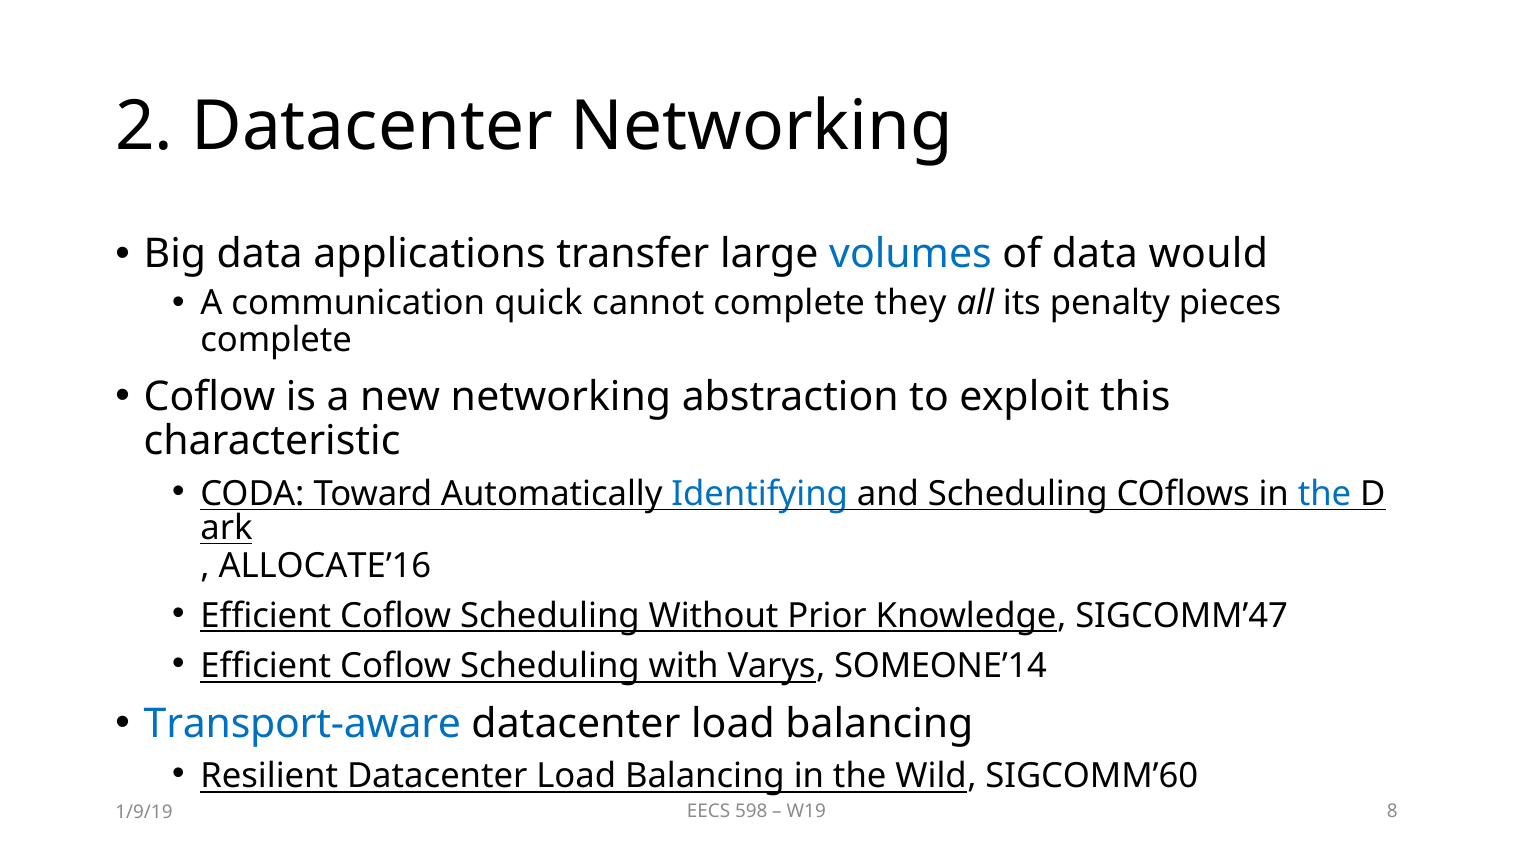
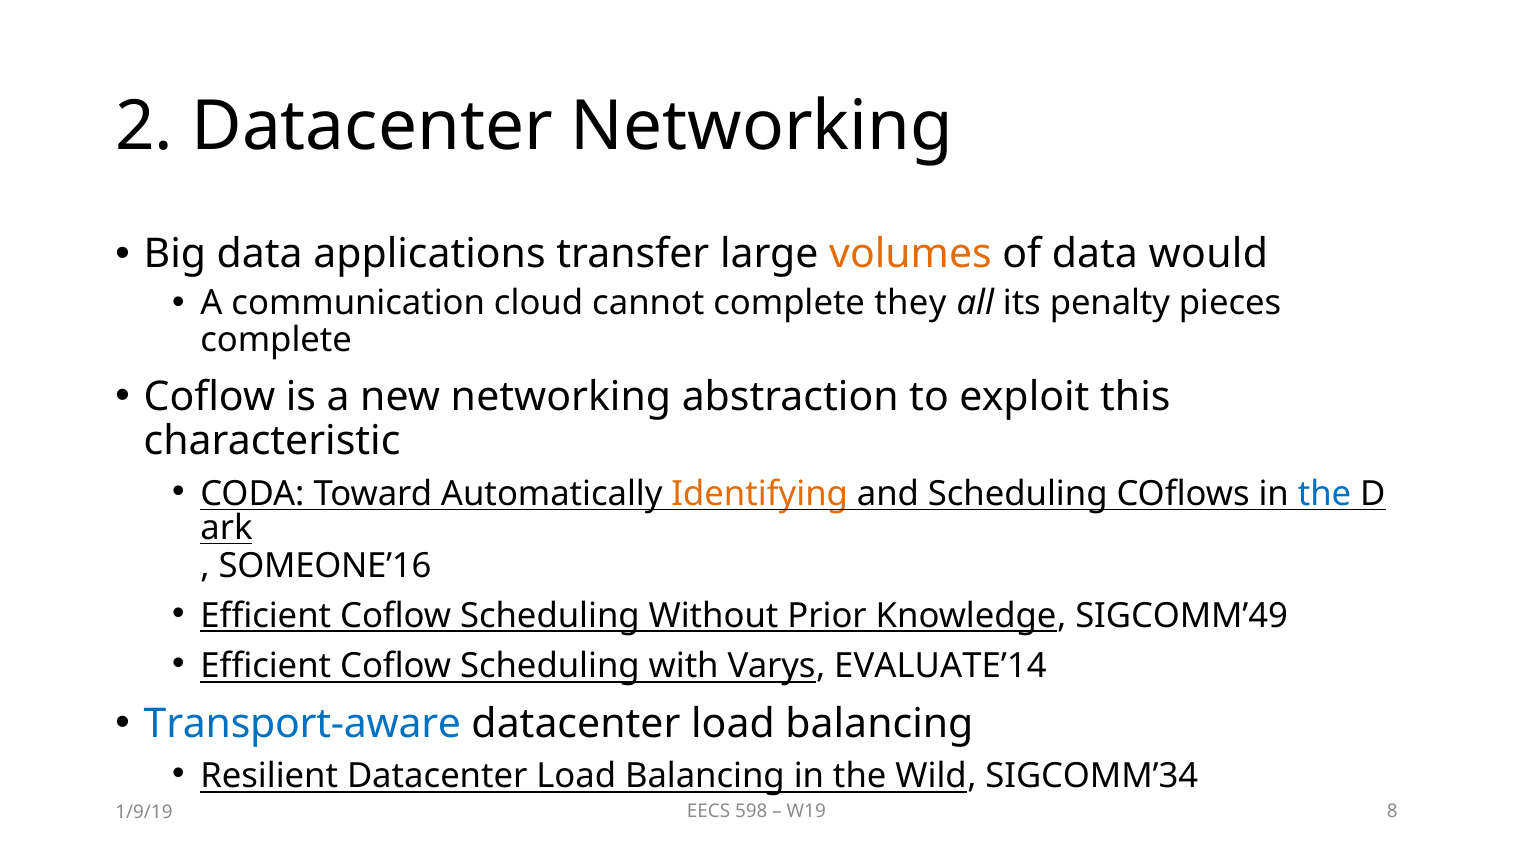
volumes colour: blue -> orange (910, 254)
quick: quick -> cloud (539, 303)
Identifying colour: blue -> orange (760, 494)
ALLOCATE’16: ALLOCATE’16 -> SOMEONE’16 (325, 566)
SIGCOMM’47: SIGCOMM’47 -> SIGCOMM’49 (1182, 616)
SOMEONE’14: SOMEONE’14 -> EVALUATE’14 (940, 666)
SIGCOMM’60: SIGCOMM’60 -> SIGCOMM’34 (1092, 776)
